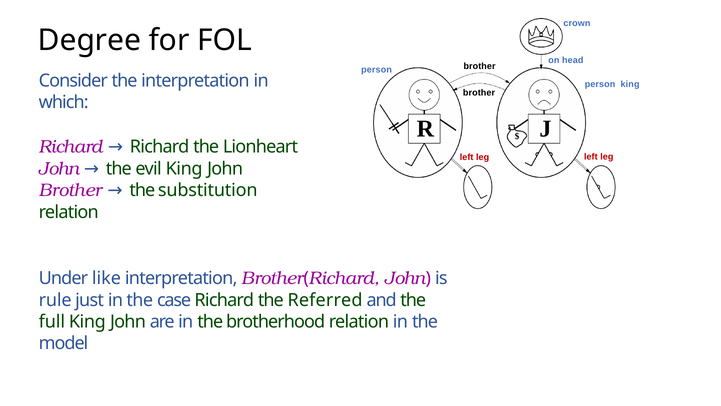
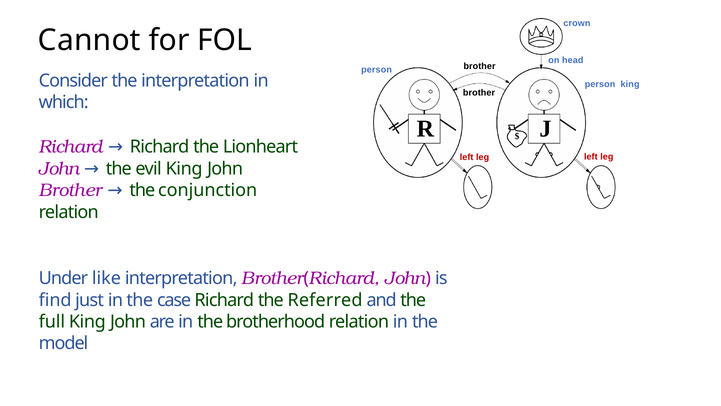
Degree: Degree -> Cannot (89, 40)
substitution: substitution -> conjunction (208, 190)
rule: rule -> find (55, 300)
